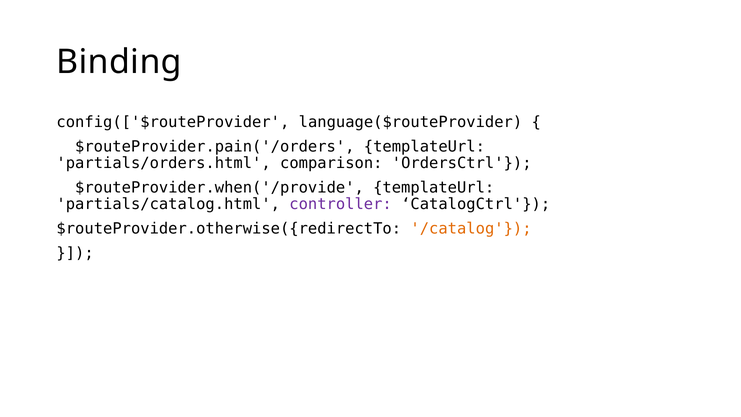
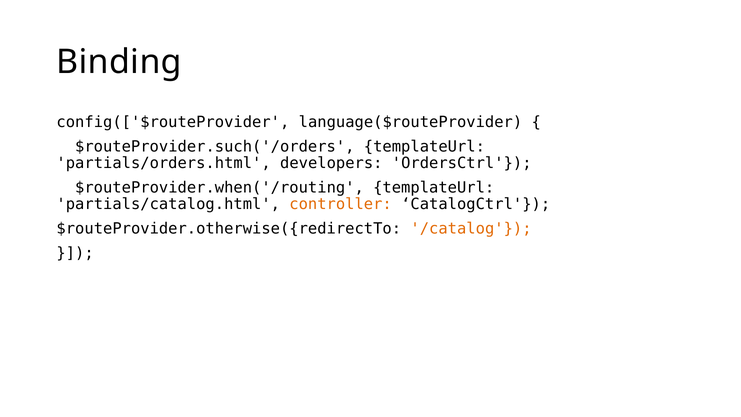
$routeProvider.pain('/orders: $routeProvider.pain('/orders -> $routeProvider.such('/orders (215, 146)
comparison: comparison -> developers (331, 163)
$routeProvider.when('/provide: $routeProvider.when('/provide -> $routeProvider.when('/routing (219, 188)
controller colour: purple -> orange (341, 204)
